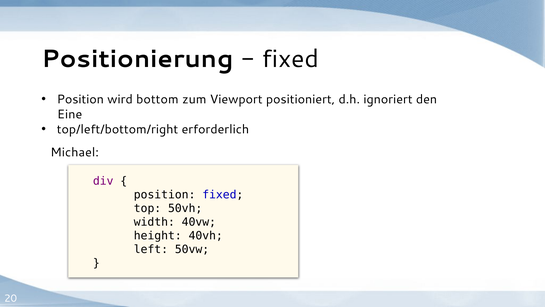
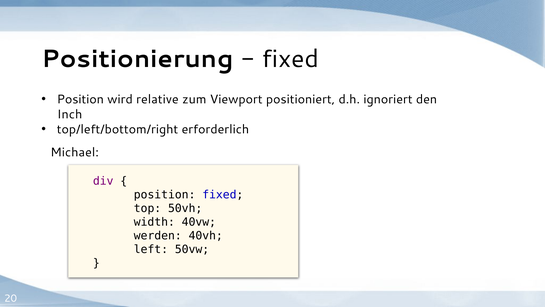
bottom: bottom -> relative (157, 99)
Eine: Eine -> Inch (70, 114)
height: height -> werden (158, 235)
